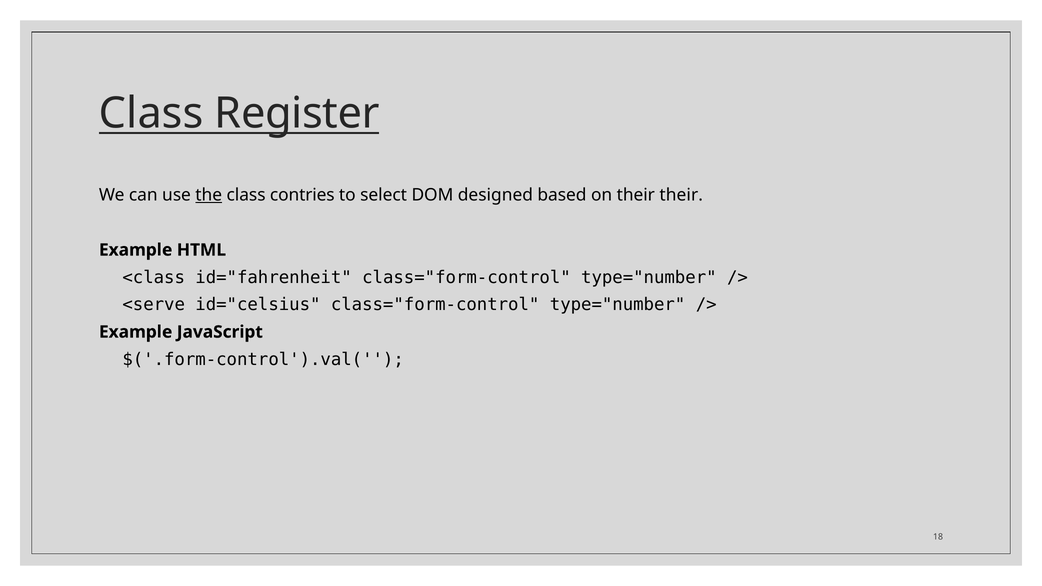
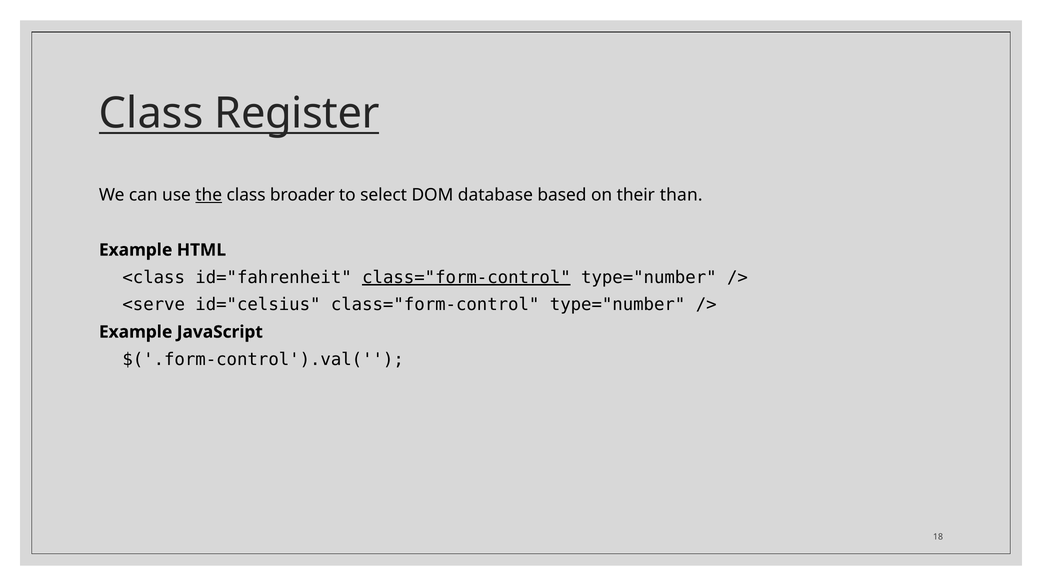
contries: contries -> broader (302, 195)
designed: designed -> database (495, 195)
their their: their -> than (681, 195)
class="form-control underline: none -> present (466, 277)
